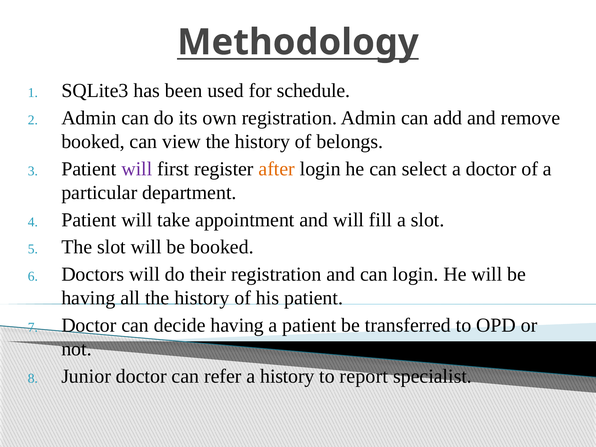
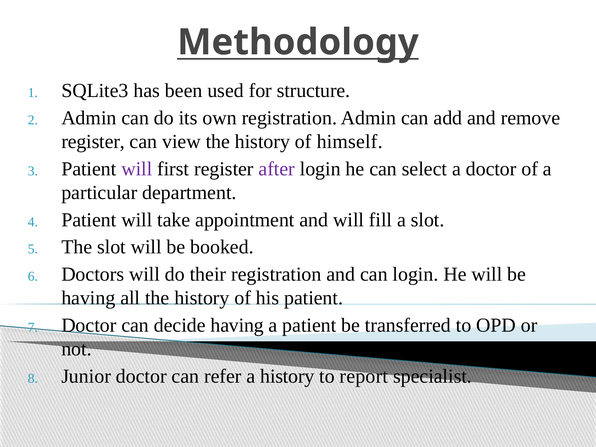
schedule: schedule -> structure (314, 91)
booked: booked -> register (93, 142)
belongs: belongs -> himself (350, 142)
after colour: orange -> purple (277, 169)
